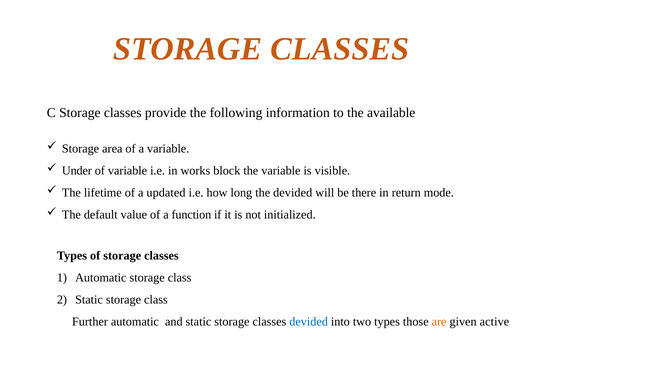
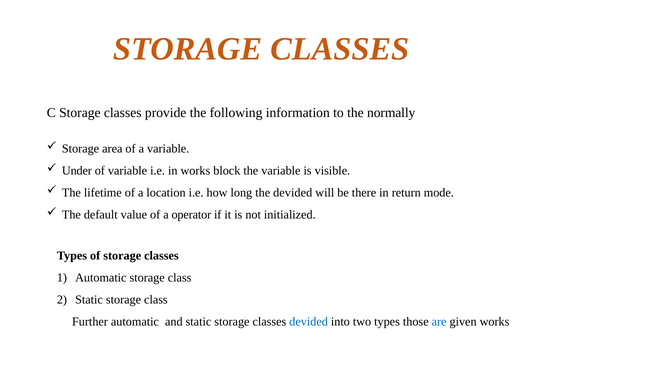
available: available -> normally (391, 113)
updated: updated -> location (166, 193)
function: function -> operator (191, 215)
are colour: orange -> blue (439, 321)
given active: active -> works (495, 321)
